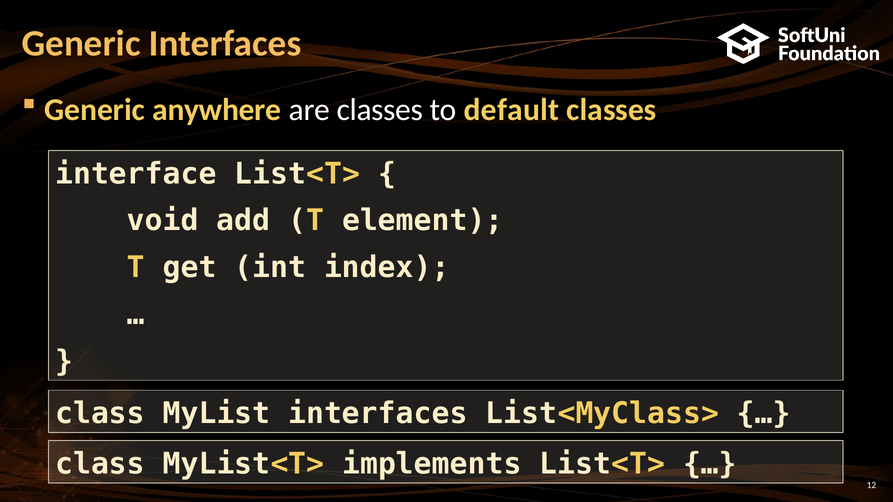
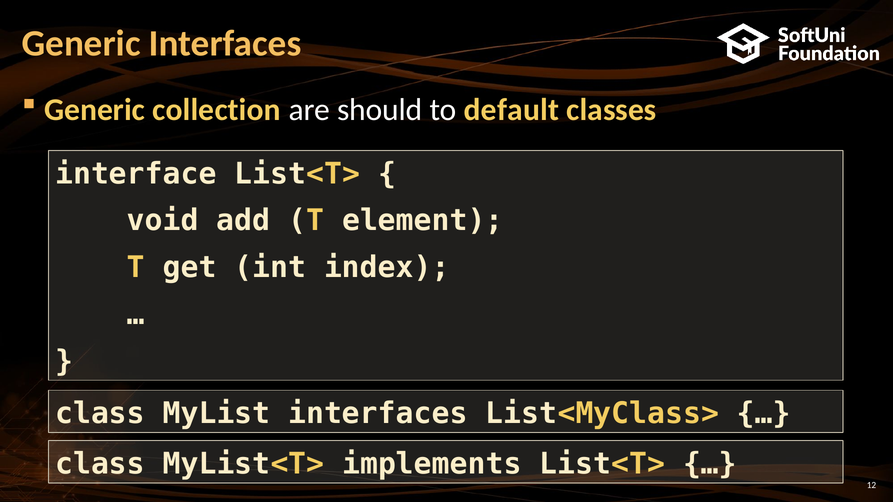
anywhere: anywhere -> collection (217, 110)
are classes: classes -> should (380, 110)
